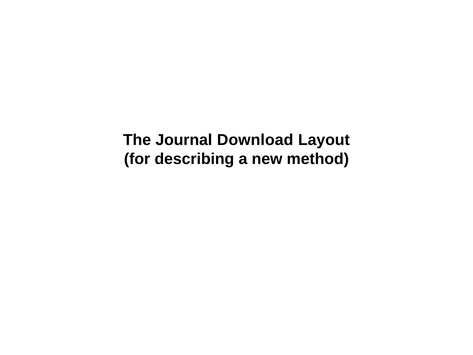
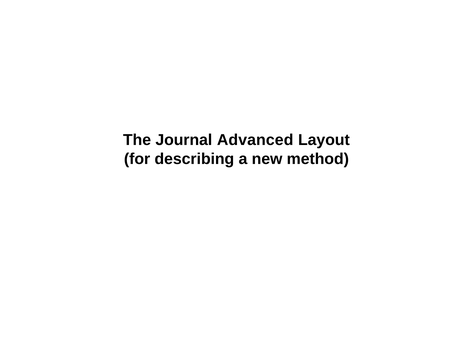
Download: Download -> Advanced (255, 140)
